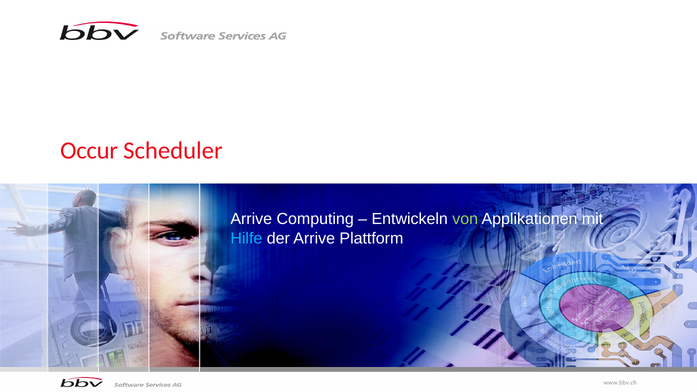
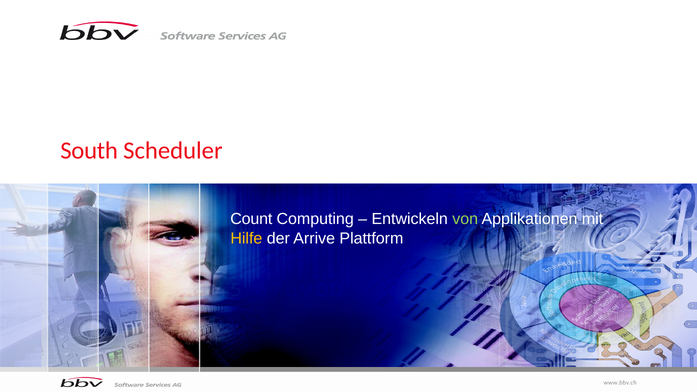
Occur: Occur -> South (89, 150)
Arrive: Arrive -> Count (251, 219)
Hilfe colour: light blue -> yellow (246, 238)
